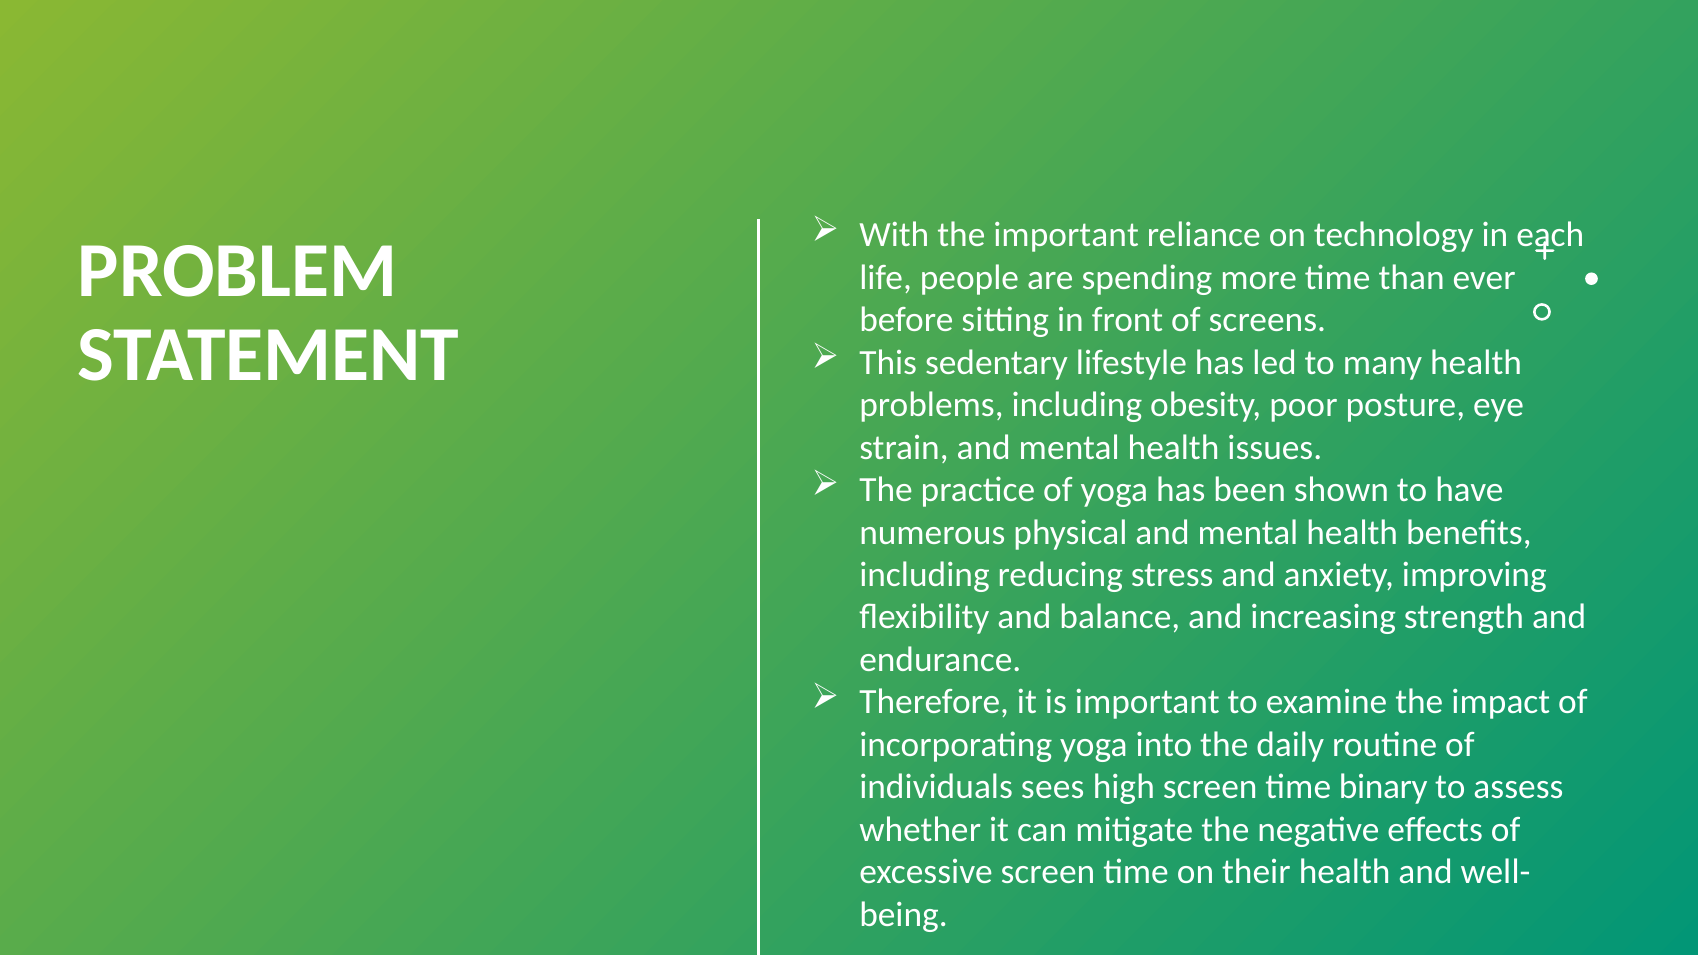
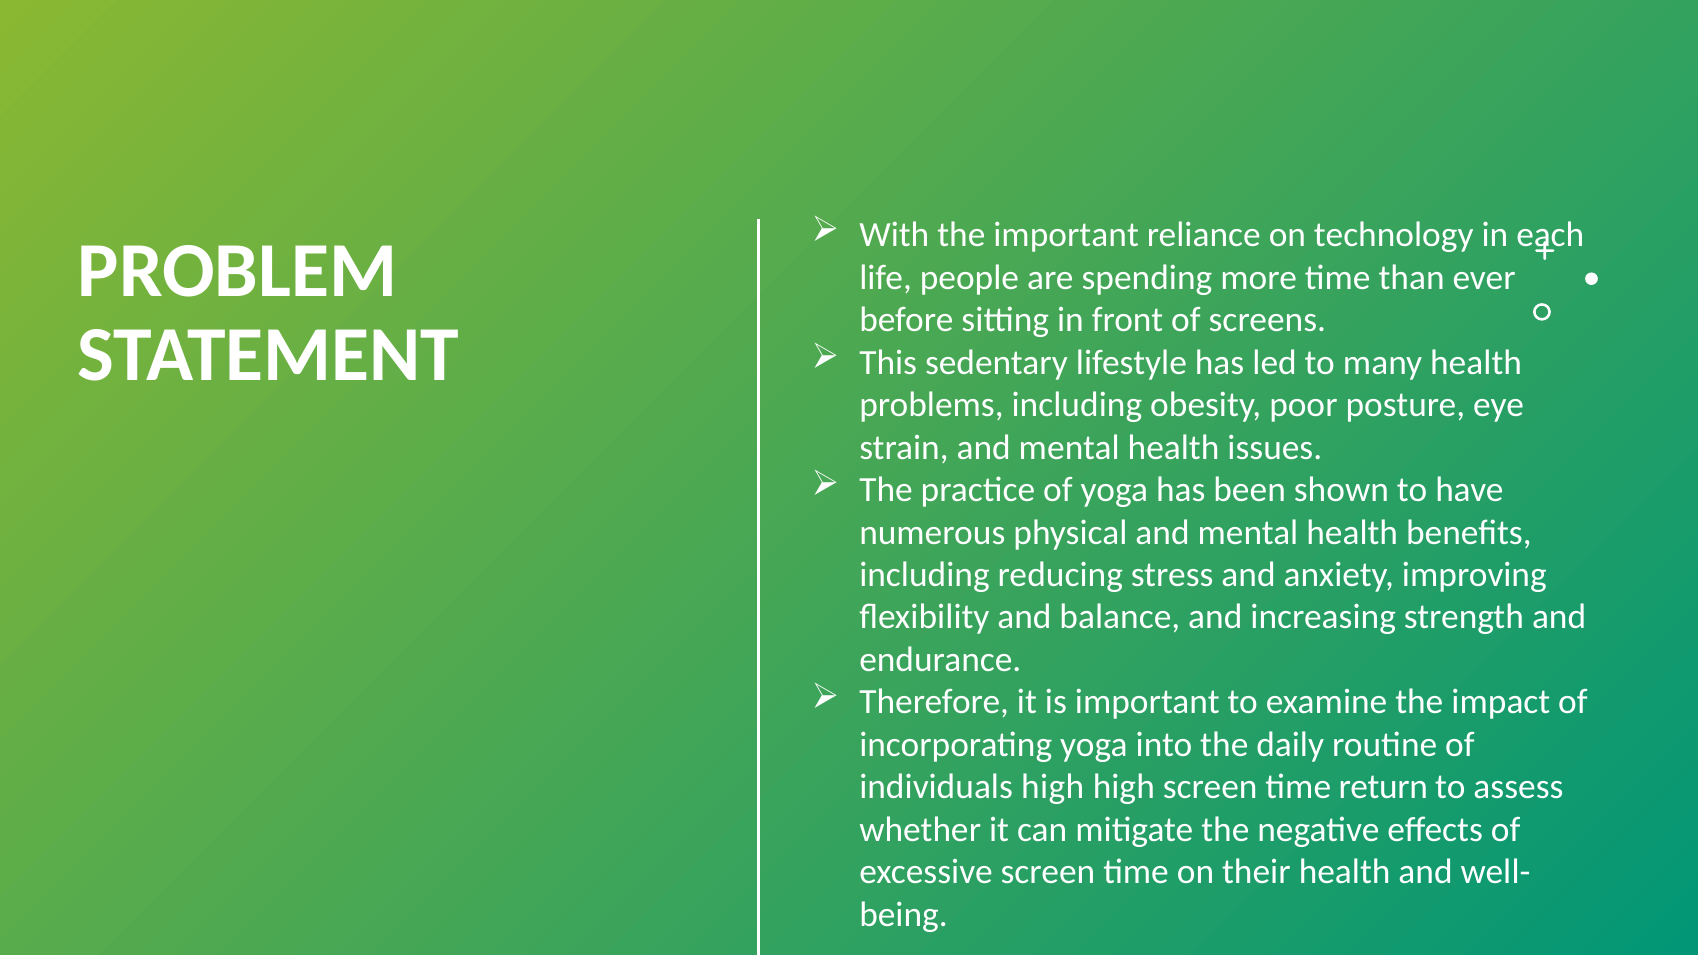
individuals sees: sees -> high (1053, 787)
binary: binary -> return (1383, 787)
